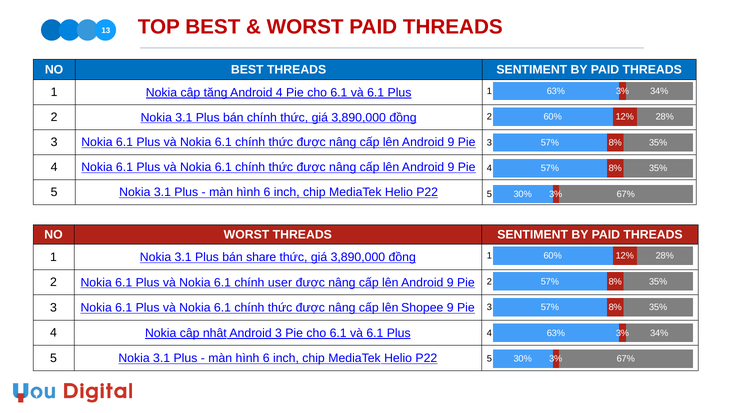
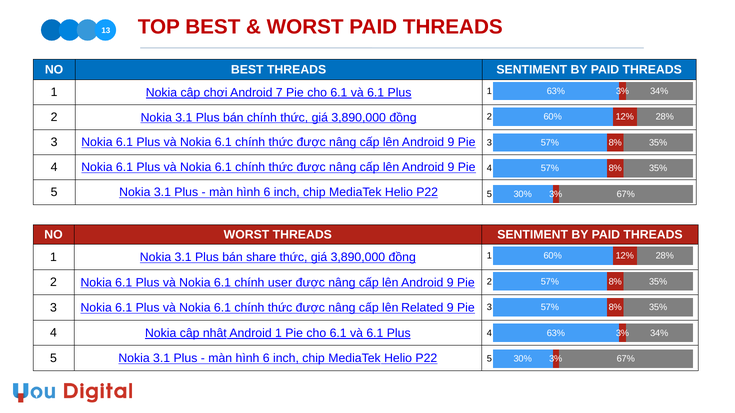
tặng: tặng -> chơi (216, 93)
Android 4: 4 -> 7 (279, 93)
Shopee: Shopee -> Related (422, 308)
Android 3: 3 -> 1 (278, 333)
